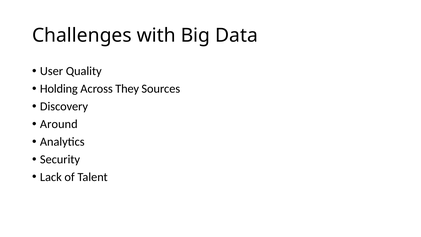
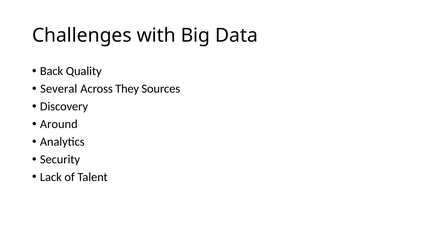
User: User -> Back (52, 71)
Holding: Holding -> Several (59, 89)
